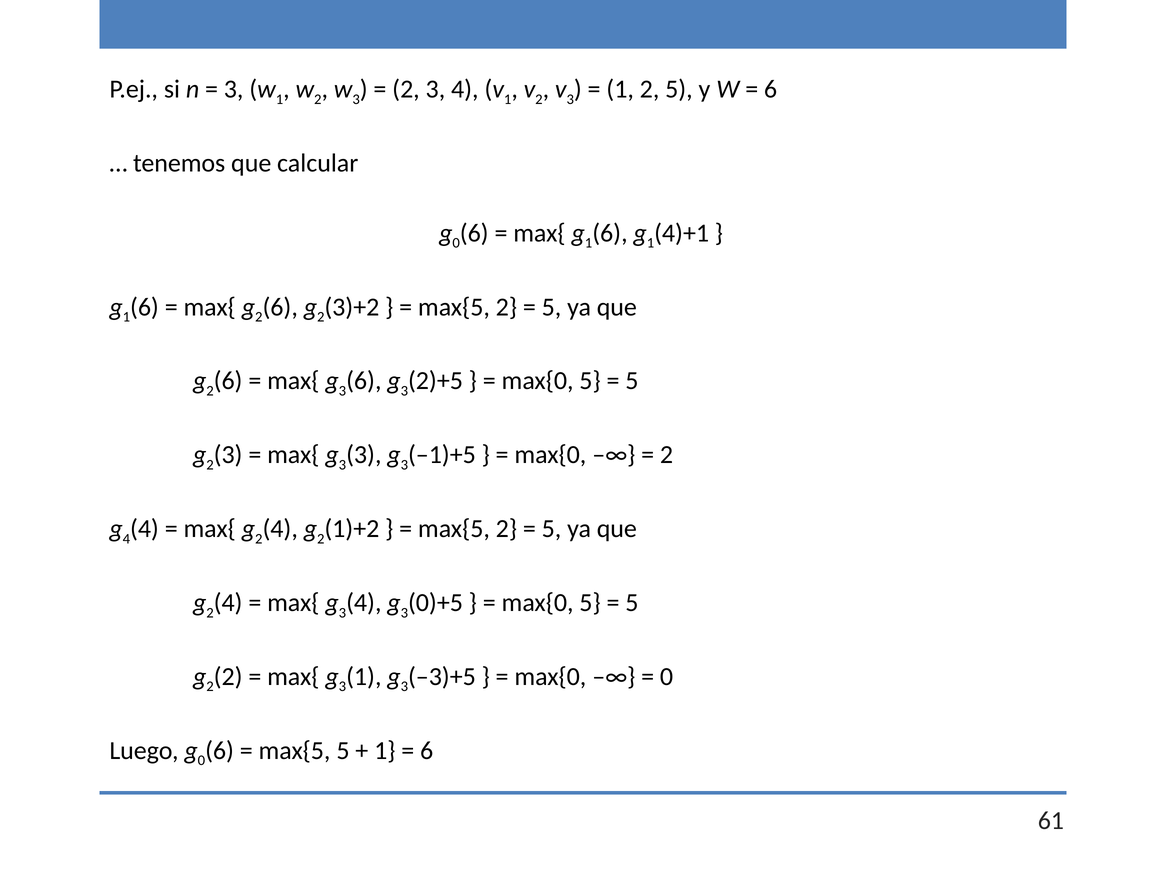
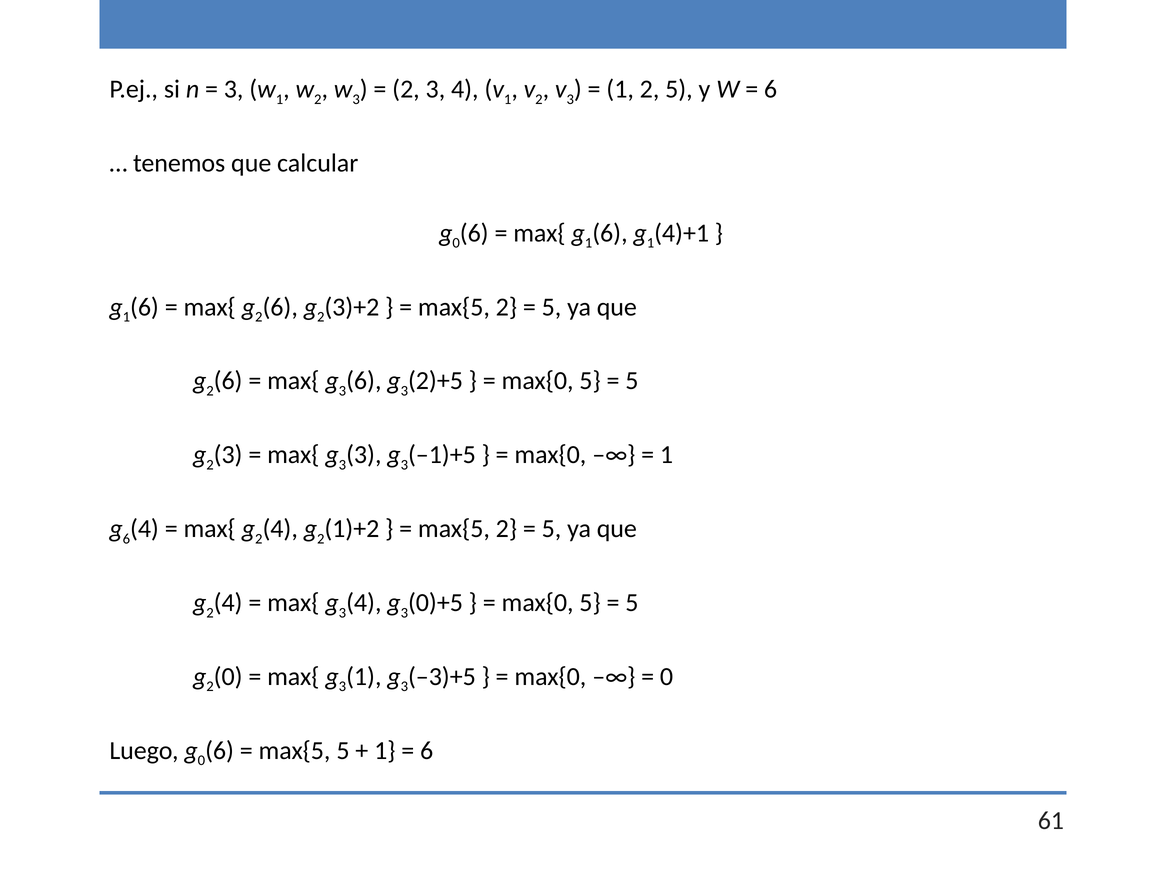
2: 2 -> 1 (667, 455)
4: 4 -> 6 (126, 539)
2 2: 2 -> 0 (228, 677)
